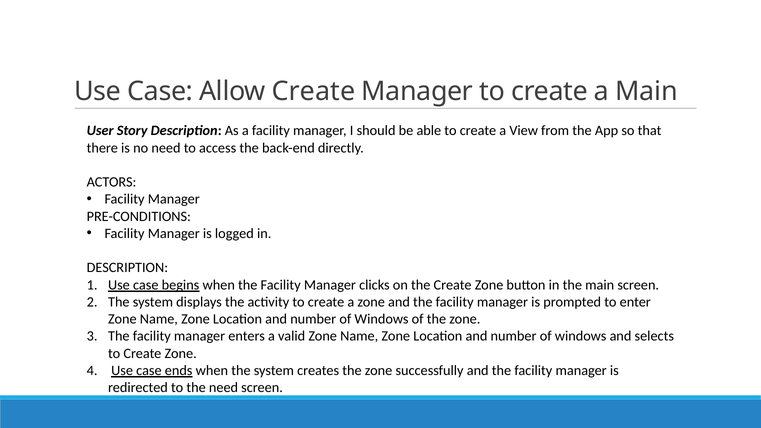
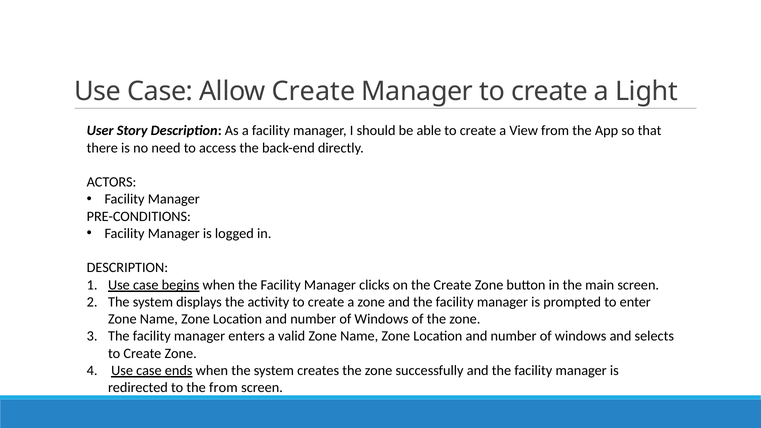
a Main: Main -> Light (647, 91)
the need: need -> from (223, 388)
